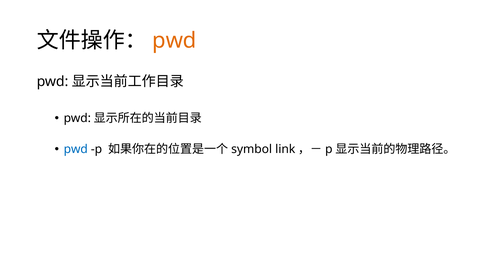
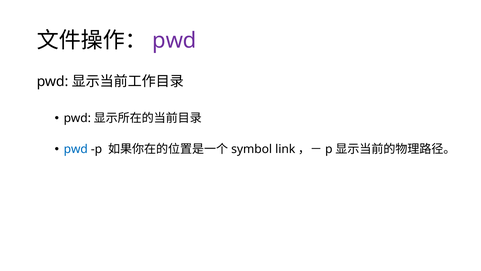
pwd colour: orange -> purple (174, 40)
